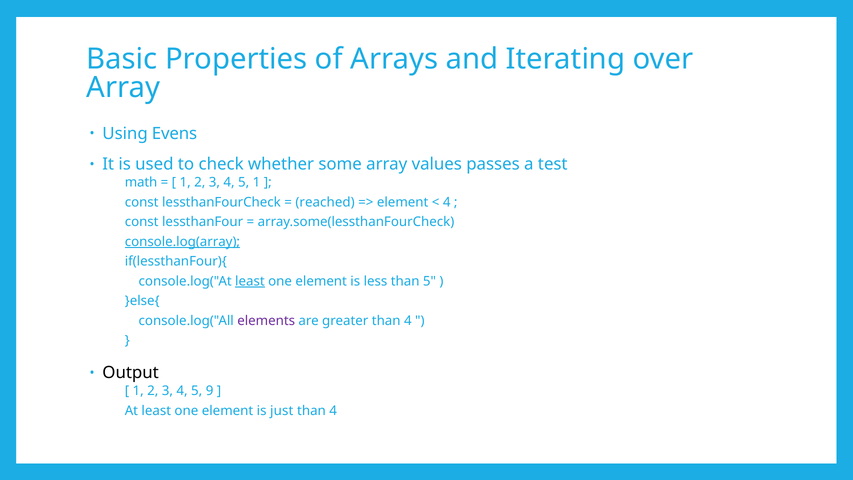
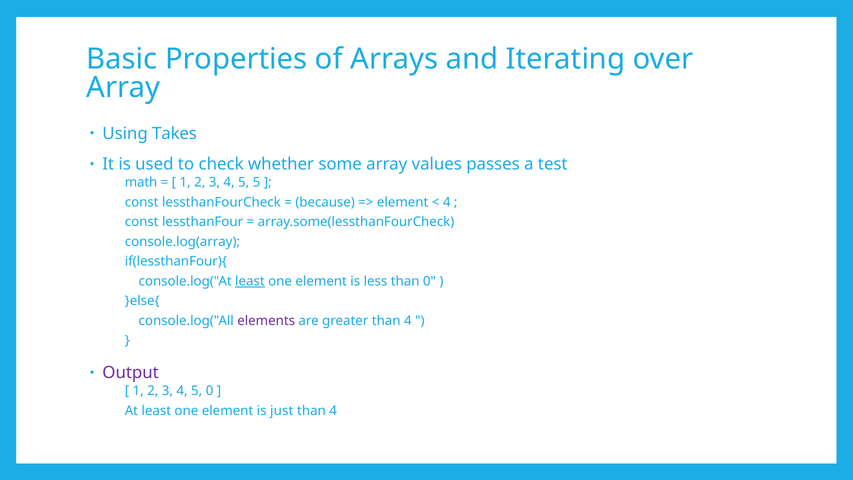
Evens: Evens -> Takes (175, 134)
5 1: 1 -> 5 (257, 182)
reached: reached -> because (325, 202)
console.log(array underline: present -> none (182, 242)
than 5: 5 -> 0 (429, 281)
Output colour: black -> purple (131, 373)
5 9: 9 -> 0 (210, 391)
